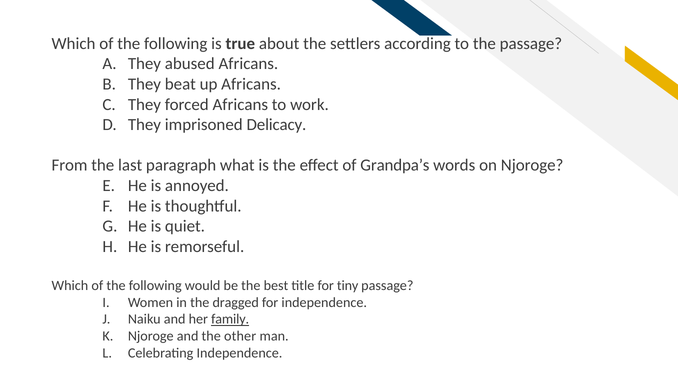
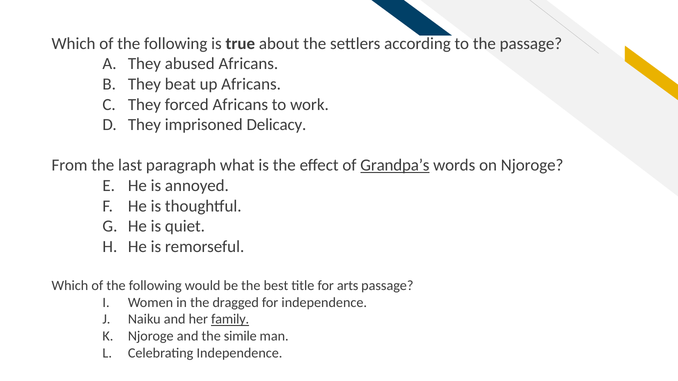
Grandpa’s underline: none -> present (395, 166)
tiny: tiny -> arts (348, 286)
other: other -> simile (240, 337)
